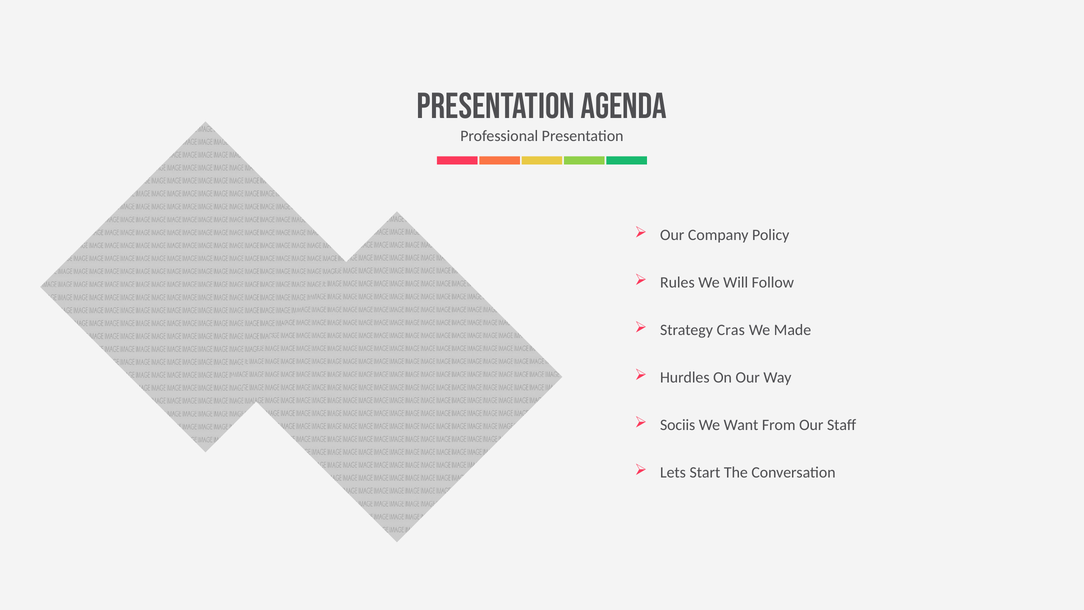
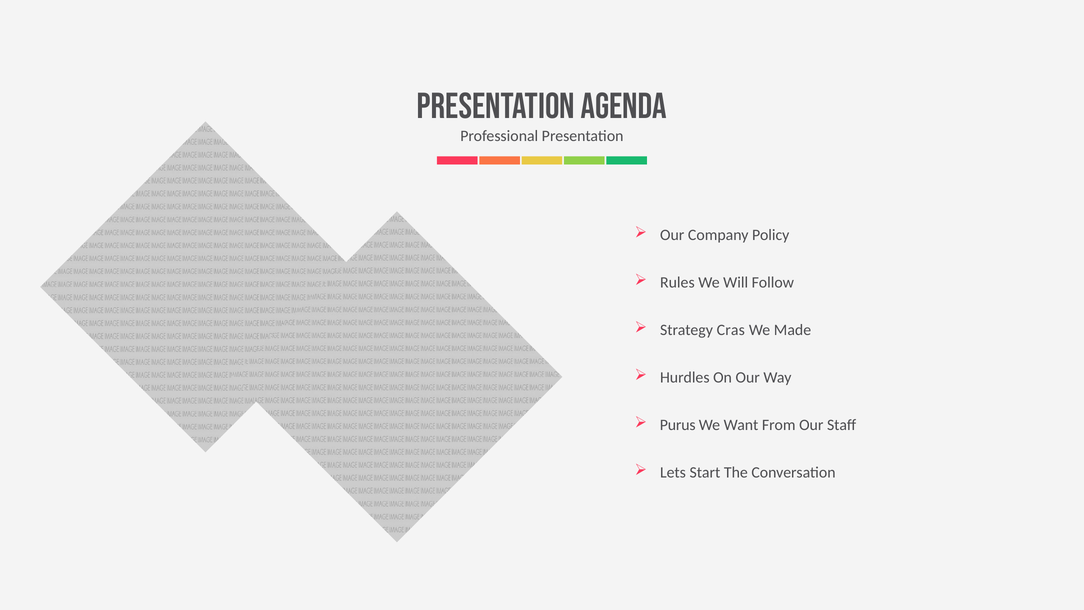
Sociis: Sociis -> Purus (678, 425)
